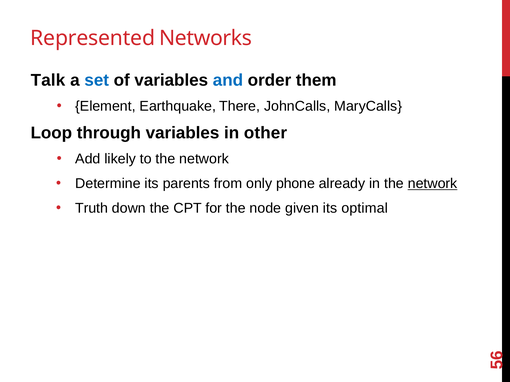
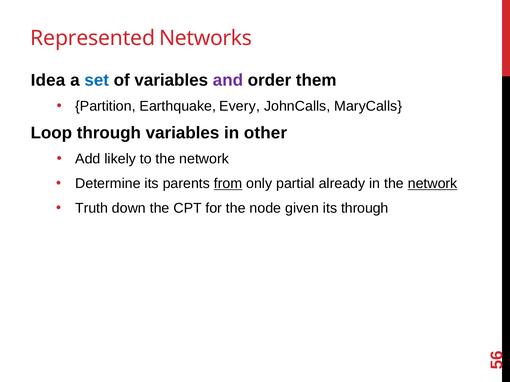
Talk: Talk -> Idea (48, 80)
and colour: blue -> purple (228, 80)
Element: Element -> Partition (105, 106)
There: There -> Every (240, 106)
from underline: none -> present (228, 184)
phone: phone -> partial (295, 184)
its optimal: optimal -> through (365, 208)
